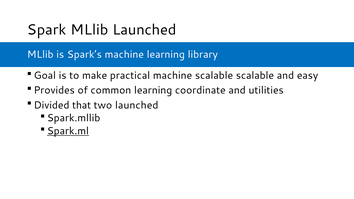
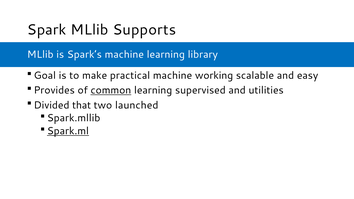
MLlib Launched: Launched -> Supports (144, 30)
machine scalable: scalable -> working (214, 75)
common underline: none -> present (111, 90)
coordinate: coordinate -> supervised (200, 90)
